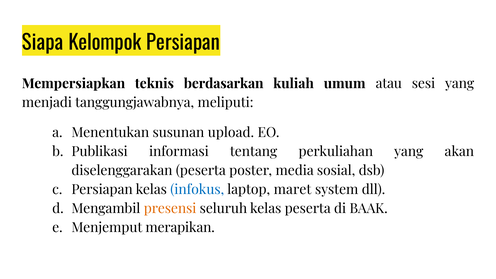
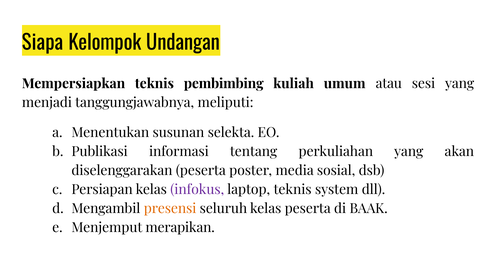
Kelompok Persiapan: Persiapan -> Undangan (183, 43)
berdasarkan: berdasarkan -> pembimbing (224, 84)
upload: upload -> selekta (231, 133)
infokus colour: blue -> purple (197, 190)
laptop maret: maret -> teknis (293, 190)
